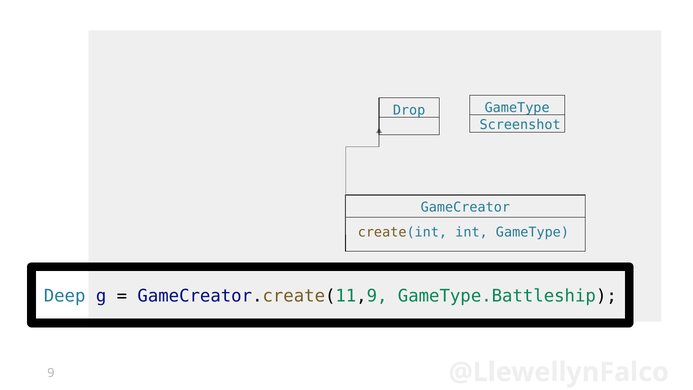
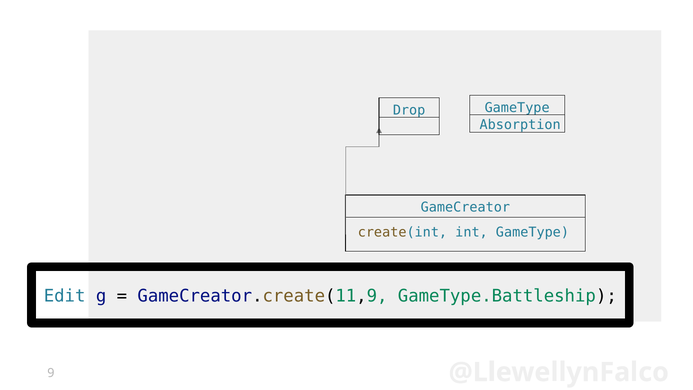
Screenshot: Screenshot -> Absorption (520, 125)
Deep: Deep -> Edit (65, 296)
